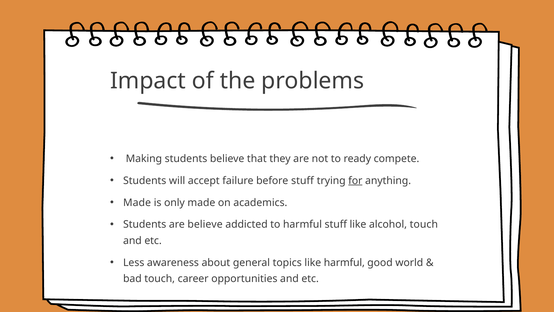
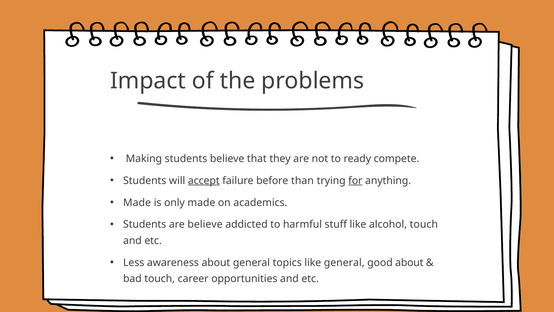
accept underline: none -> present (204, 180)
before stuff: stuff -> than (302, 180)
like harmful: harmful -> general (344, 262)
good world: world -> about (409, 262)
